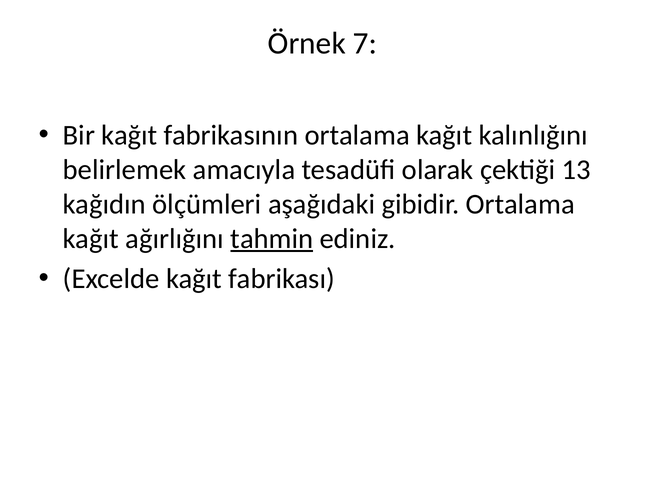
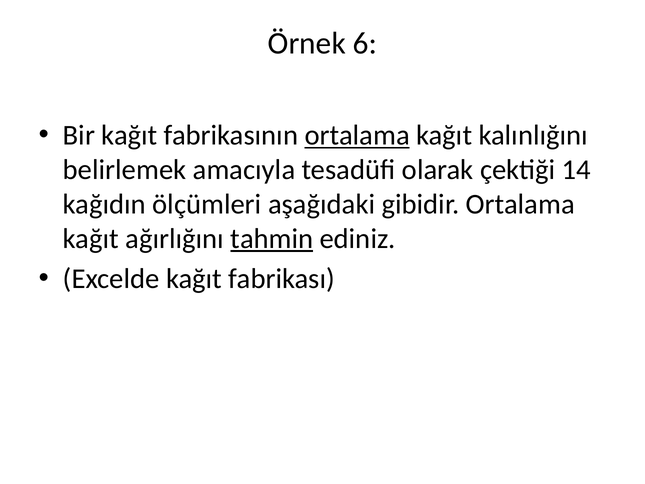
7: 7 -> 6 (365, 44)
ortalama underline: none -> present (357, 135)
13: 13 -> 14 (576, 170)
